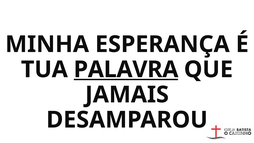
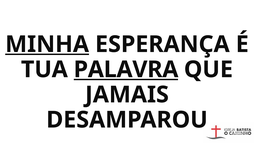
MINHA underline: none -> present (47, 44)
